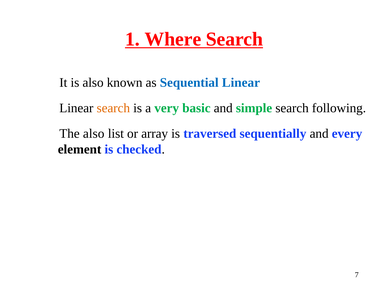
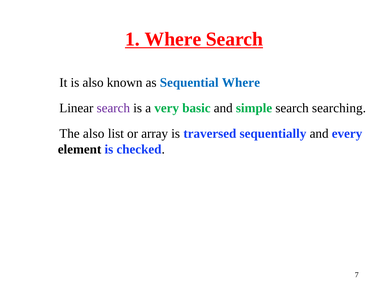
Sequential Linear: Linear -> Where (241, 83)
search colour: orange -> purple (113, 108)
following: following -> searching (339, 108)
